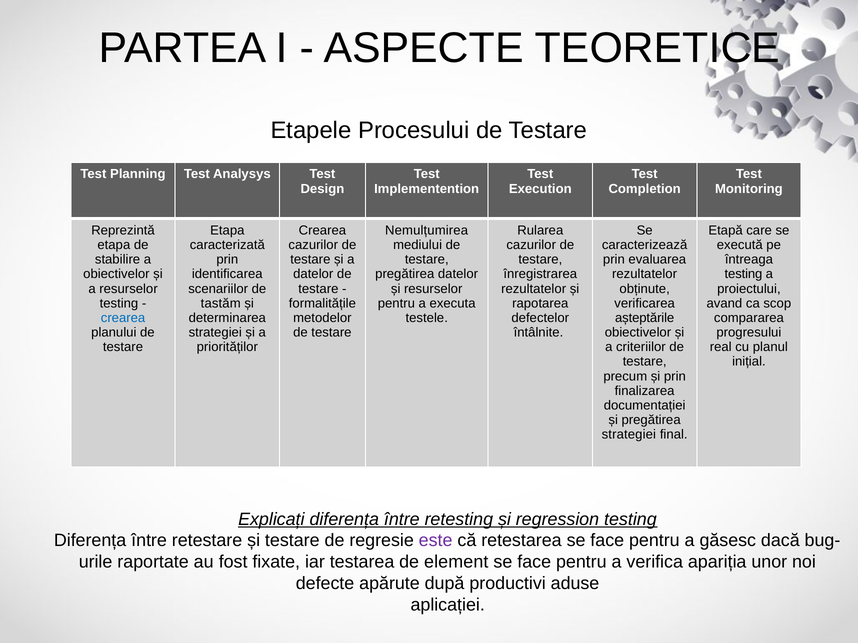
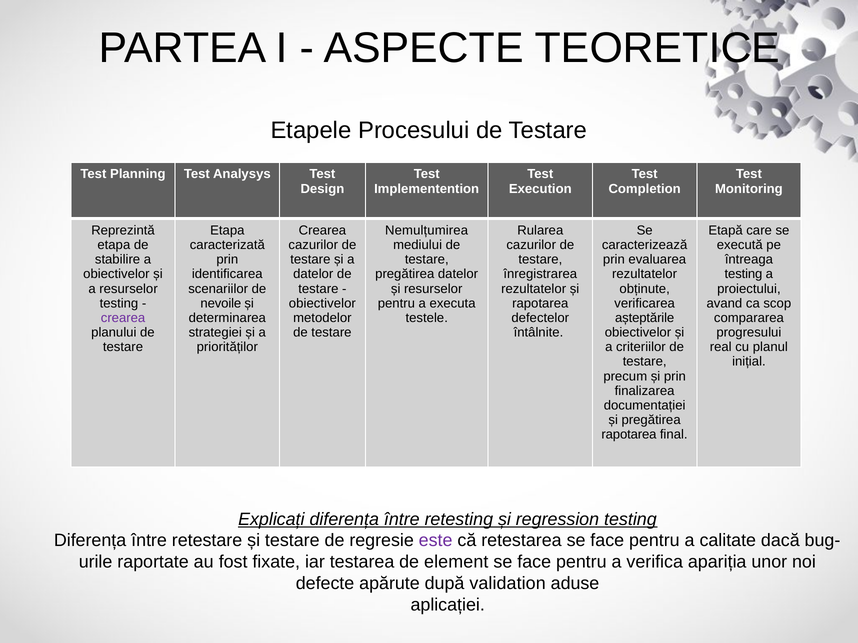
tastăm: tastăm -> nevoile (221, 304)
formalitățile: formalitățile -> obiectivelor (322, 304)
crearea colour: blue -> purple (123, 318)
strategiei: strategiei -> rapotarea (629, 435)
găsesc: găsesc -> calitate (728, 541)
productivi: productivi -> validation (508, 584)
